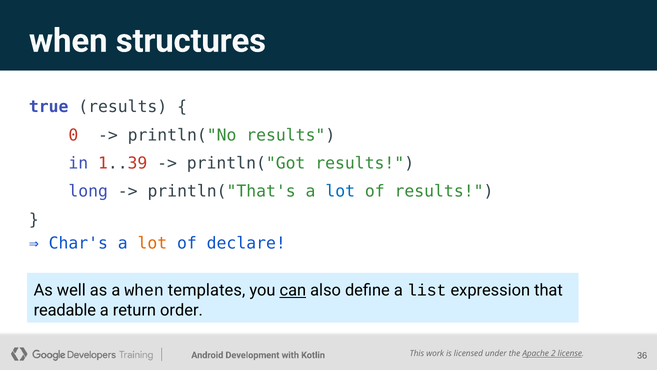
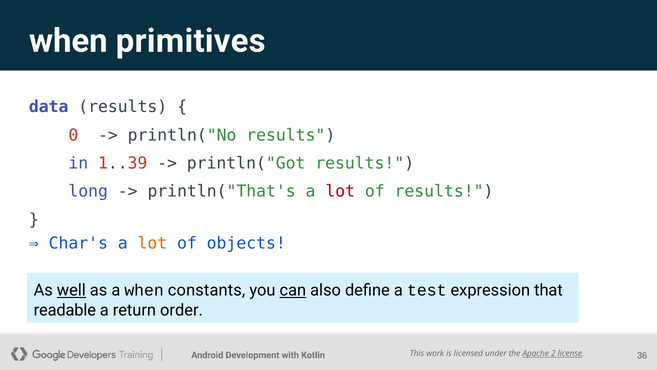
structures: structures -> primitives (191, 41)
true: true -> data (49, 107)
lot colour: blue -> red (340, 191)
declare: declare -> objects (246, 243)
well underline: none -> present (71, 290)
templates: templates -> constants (207, 290)
list: list -> test (427, 290)
